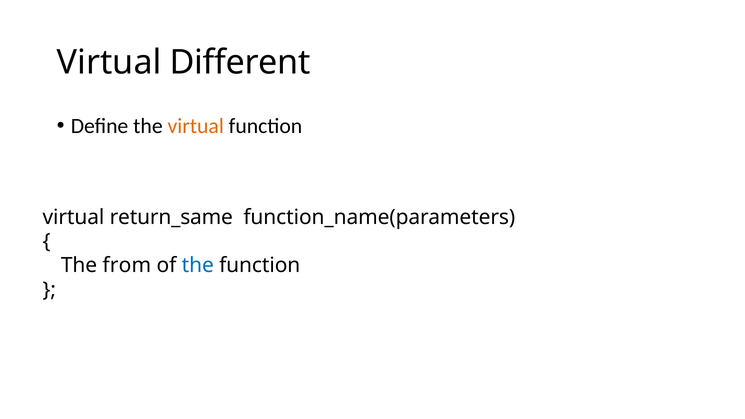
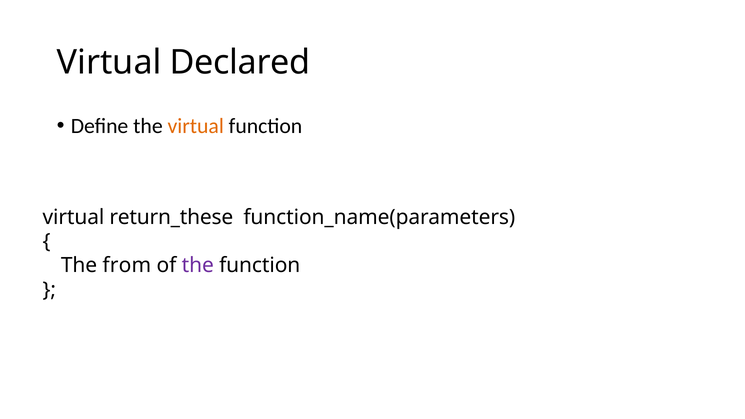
Different: Different -> Declared (240, 63)
return_same: return_same -> return_these (171, 217)
the colour: blue -> purple (198, 266)
